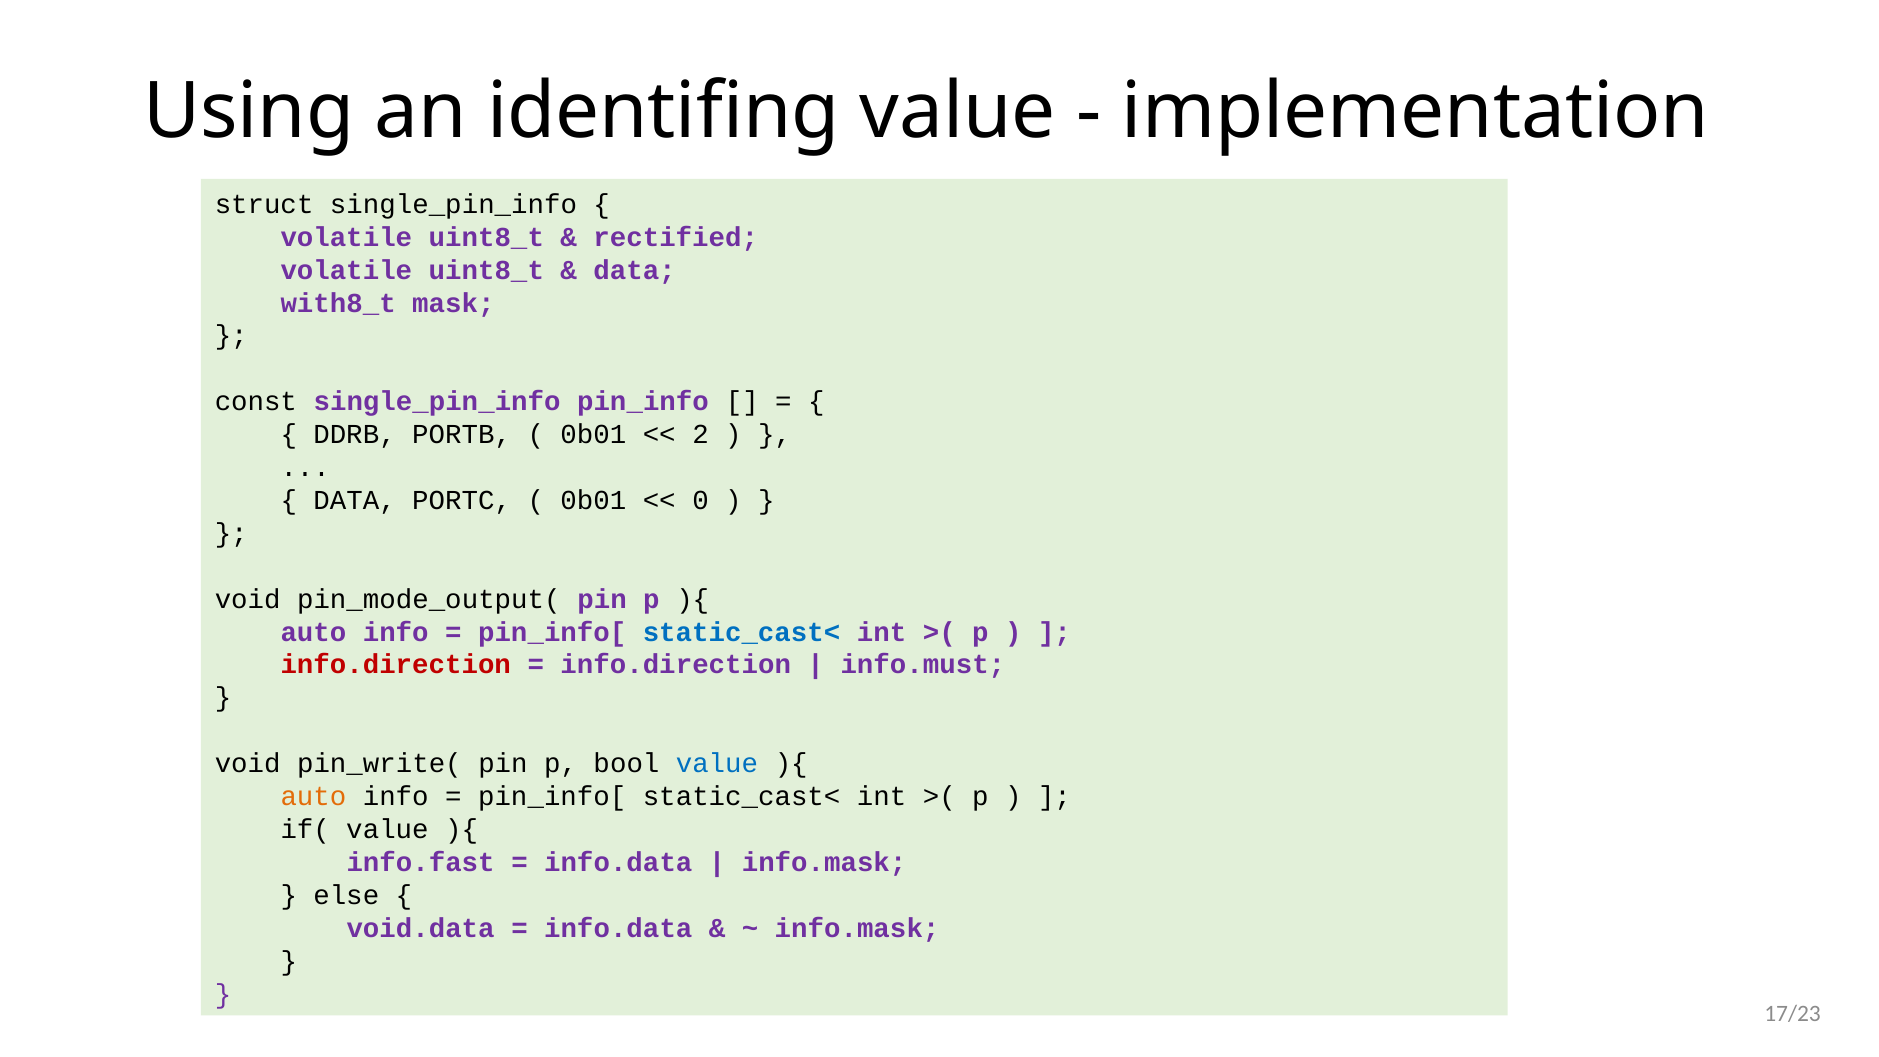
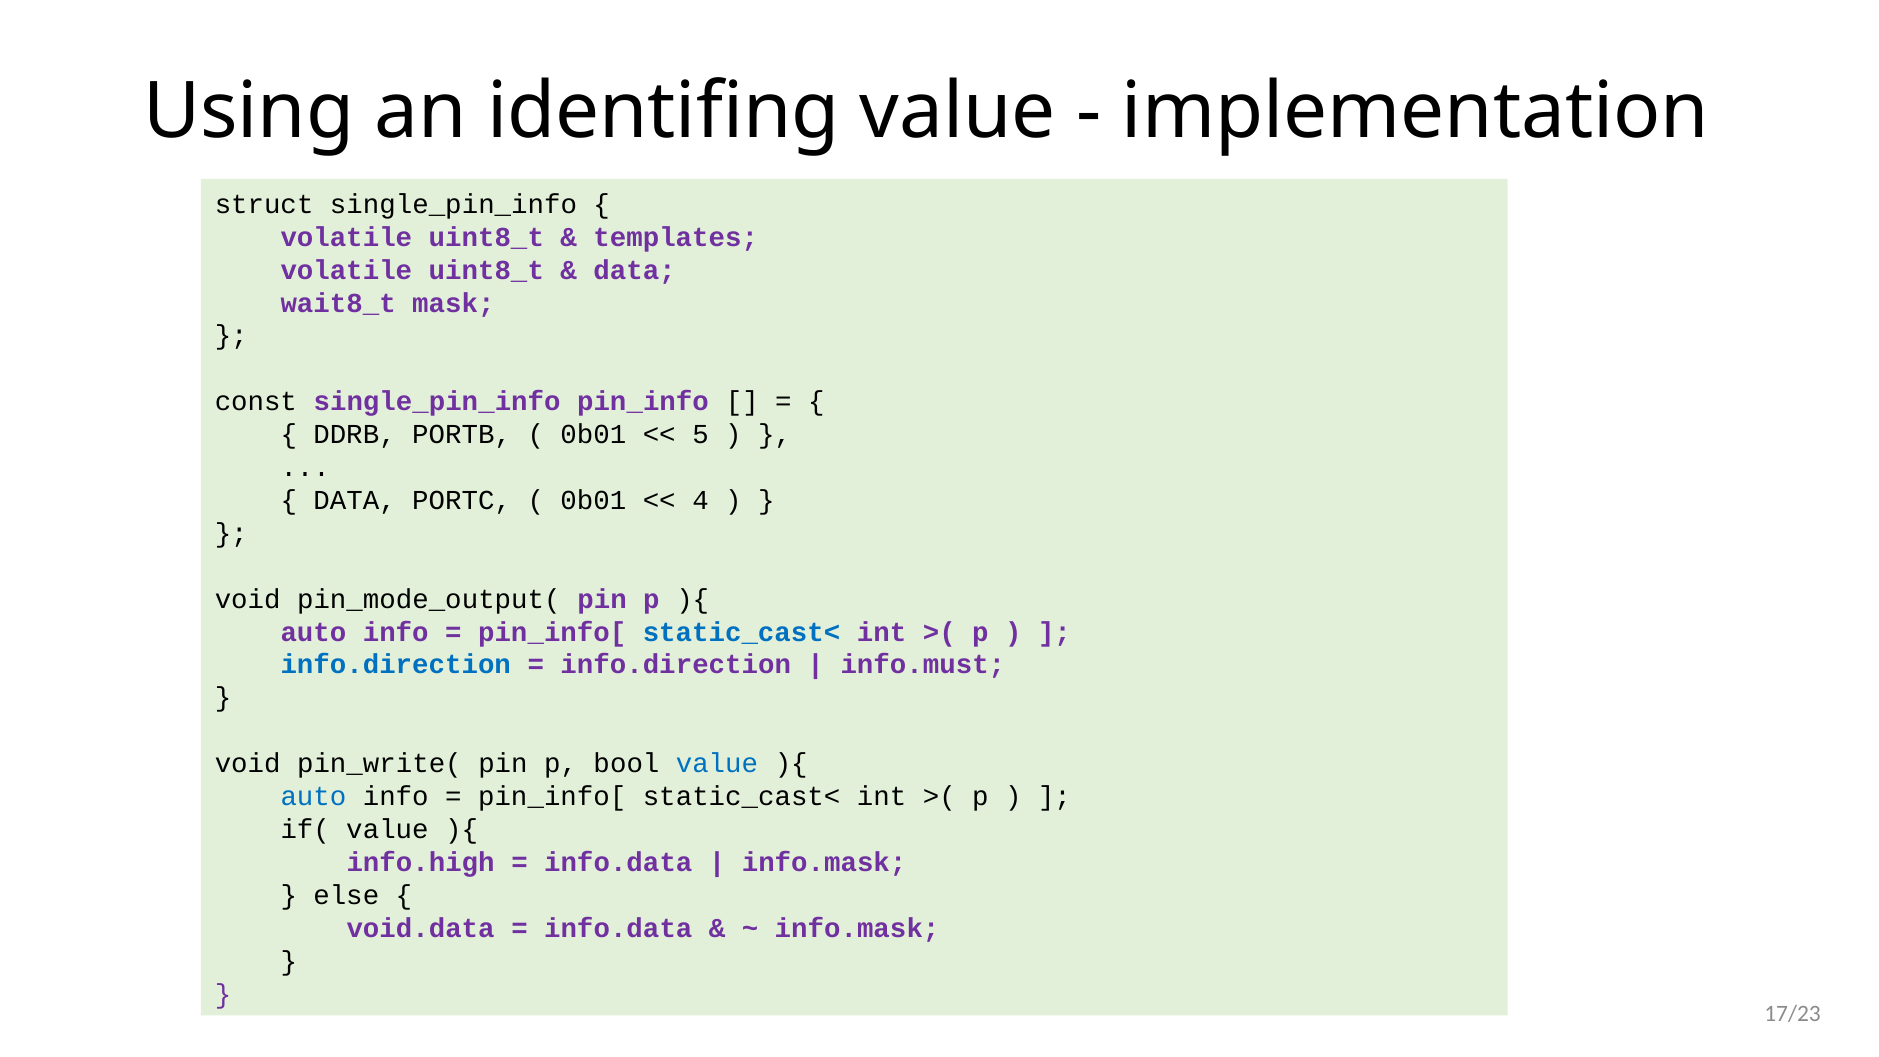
rectified: rectified -> templates (676, 237)
with8_t: with8_t -> wait8_t (338, 303)
2: 2 -> 5 (700, 435)
0: 0 -> 4 (700, 500)
info.direction colour: red -> blue (396, 665)
auto colour: orange -> blue (313, 796)
info.fast: info.fast -> info.high (421, 862)
